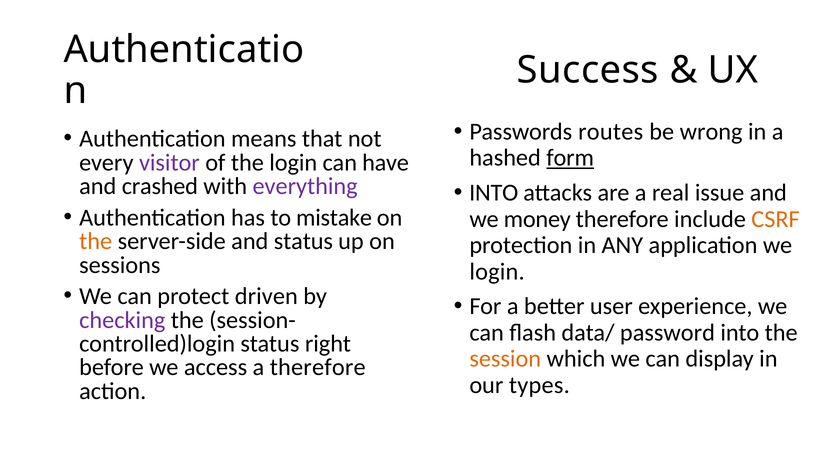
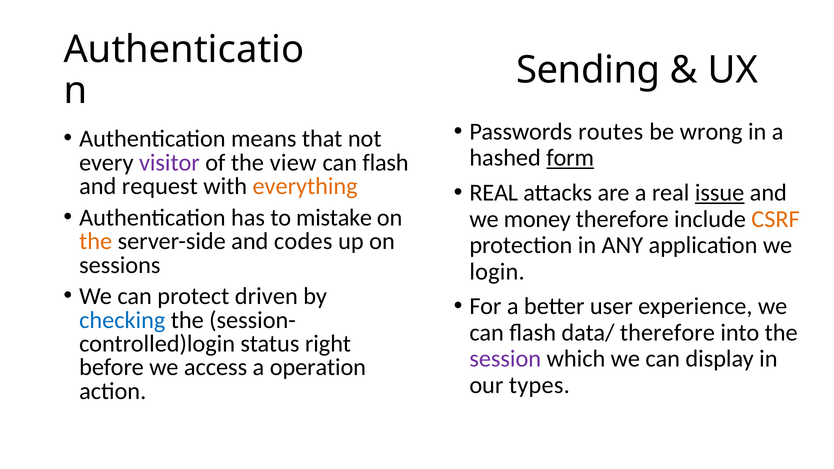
Success: Success -> Sending (588, 70)
the login: login -> view (293, 163)
have: have -> flash (385, 163)
crashed: crashed -> request (160, 186)
everything colour: purple -> orange (305, 186)
INTO: INTO -> REAL (494, 193)
issue underline: none -> present (720, 193)
and status: status -> codes (303, 241)
checking colour: purple -> blue (122, 320)
data/ password: password -> therefore (667, 333)
session colour: orange -> purple (505, 359)
a therefore: therefore -> operation (318, 368)
